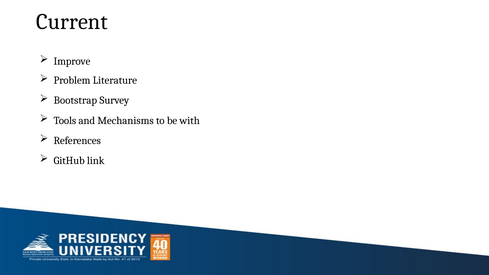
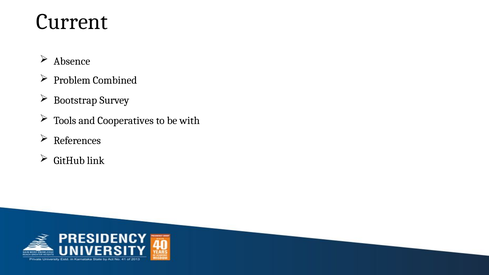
Improve: Improve -> Absence (72, 61)
Literature: Literature -> Combined (115, 80)
Mechanisms: Mechanisms -> Cooperatives (126, 120)
